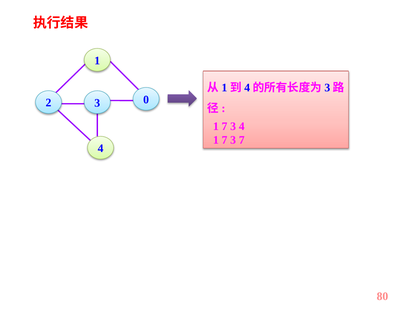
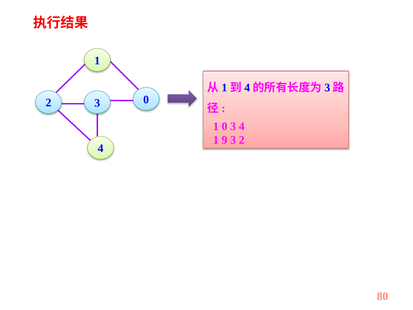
7: 7 -> 0 (224, 126)
7: 7 -> 9 (224, 140)
7: 7 -> 2 (242, 140)
